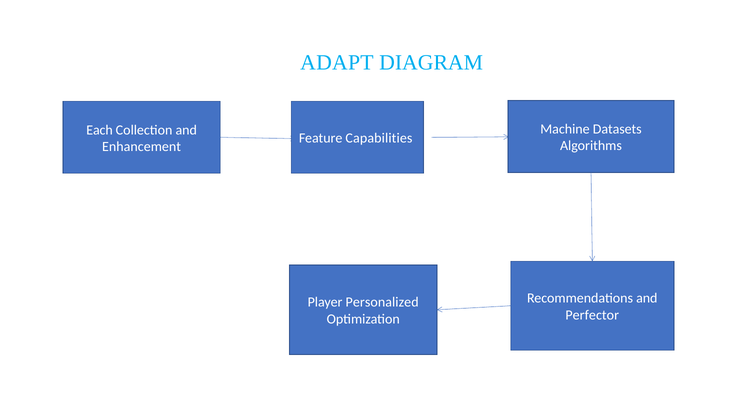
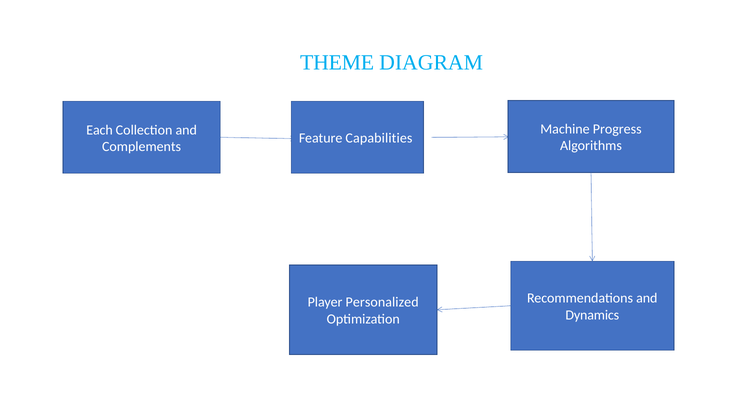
ADAPT: ADAPT -> THEME (337, 63)
Datasets: Datasets -> Progress (617, 129)
Enhancement: Enhancement -> Complements (142, 147)
Perfector: Perfector -> Dynamics (592, 315)
